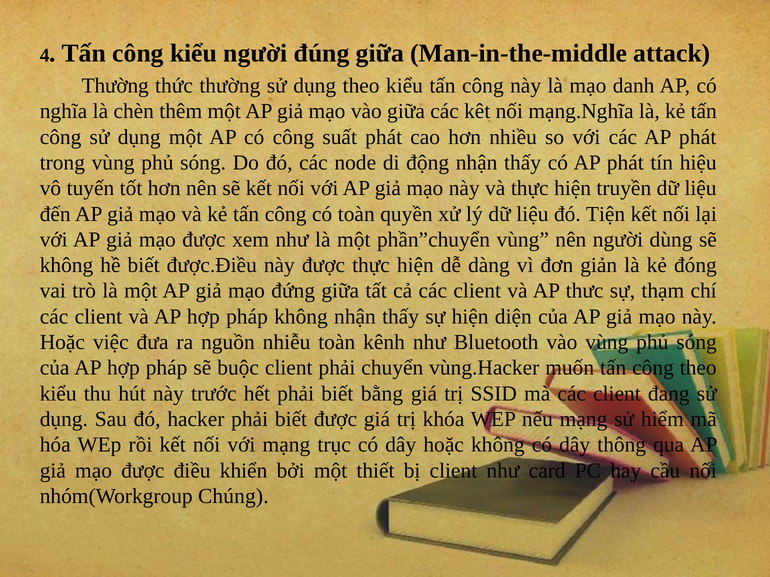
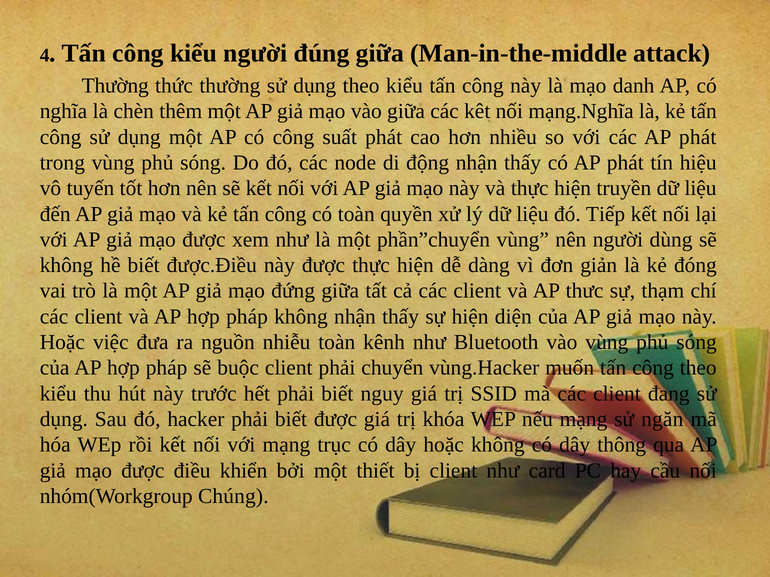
Tiện: Tiện -> Tiếp (606, 214)
bằng: bằng -> nguy (382, 394)
hiểm: hiểm -> ngăn (662, 420)
